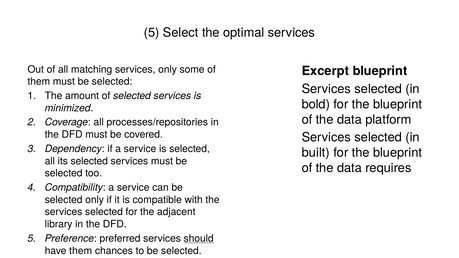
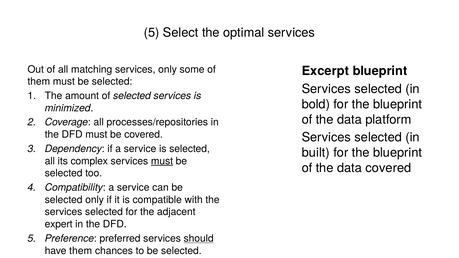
its selected: selected -> complex (89, 161)
must underline: none -> present (162, 161)
data requires: requires -> covered (388, 168)
library: library -> expert (59, 224)
